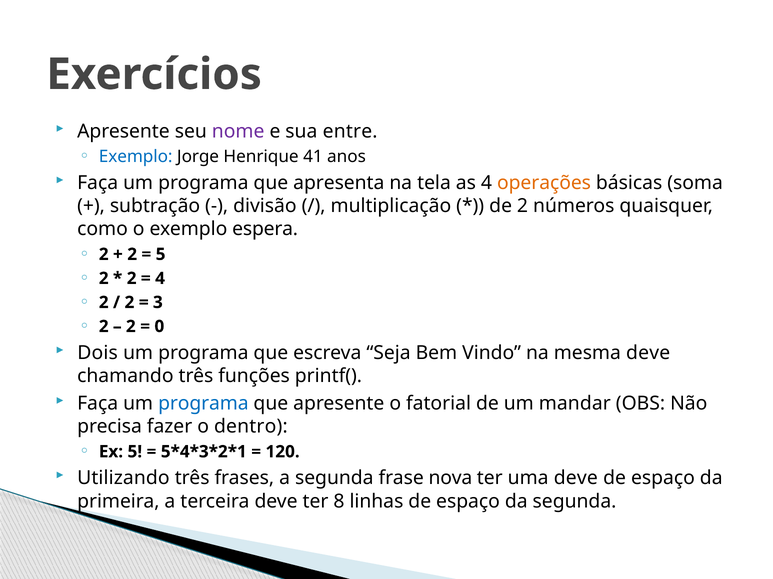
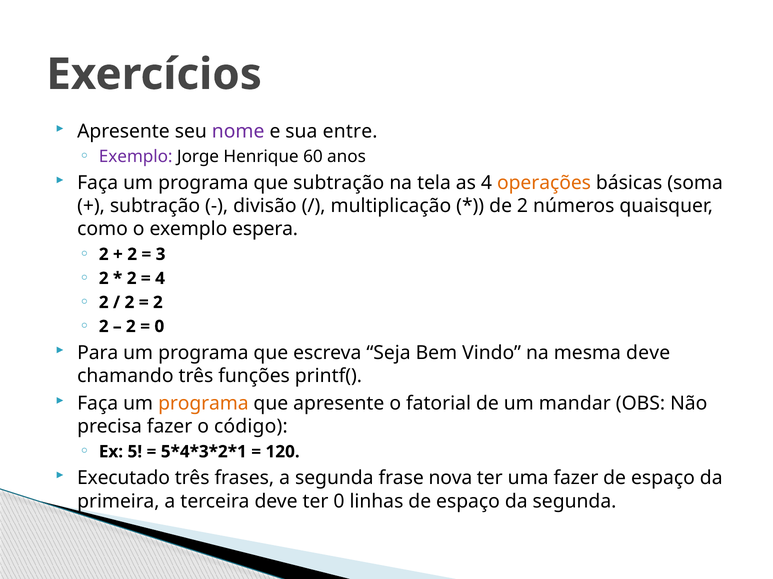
Exemplo colour: blue -> purple (136, 157)
41: 41 -> 60 (313, 157)
que apresenta: apresenta -> subtração (339, 183)
5: 5 -> 3 (161, 255)
3: 3 -> 2 (158, 303)
Dois: Dois -> Para (98, 353)
programa colour: blue -> orange (203, 404)
dentro: dentro -> código (251, 427)
Utilizando: Utilizando -> Executado (124, 479)
uma deve: deve -> fazer (576, 479)
ter 8: 8 -> 0 (339, 502)
